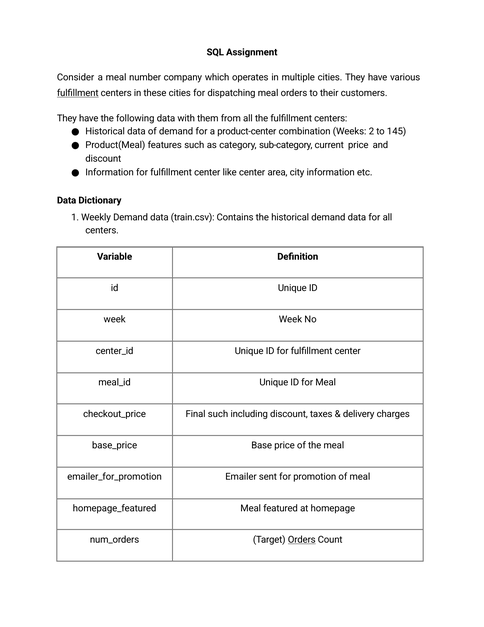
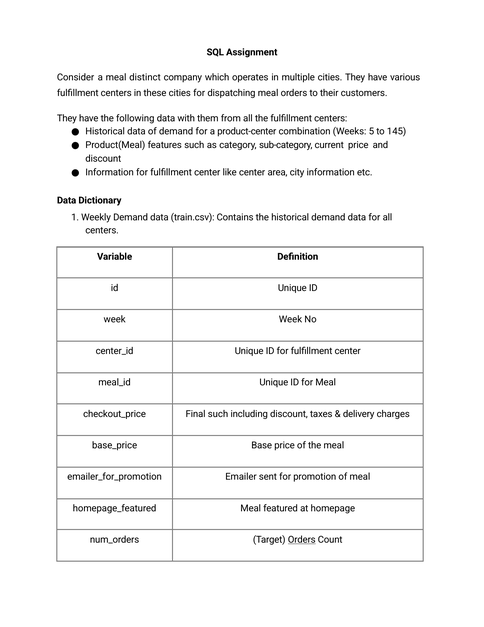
number: number -> distinct (145, 77)
fulﬁllment underline: present -> none (78, 93)
2: 2 -> 5 (371, 131)
